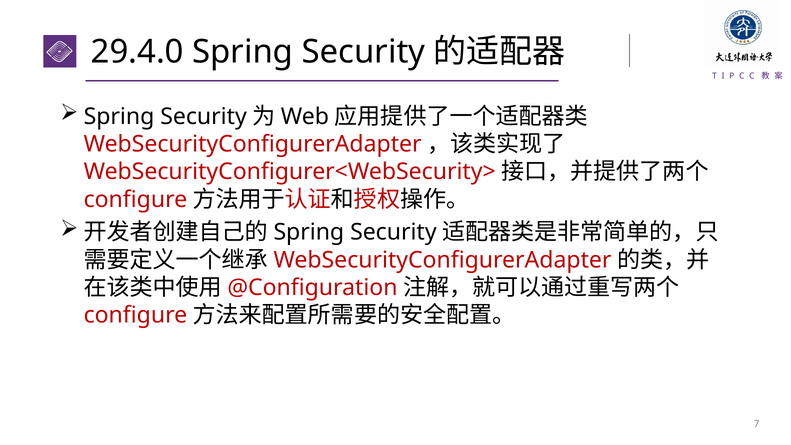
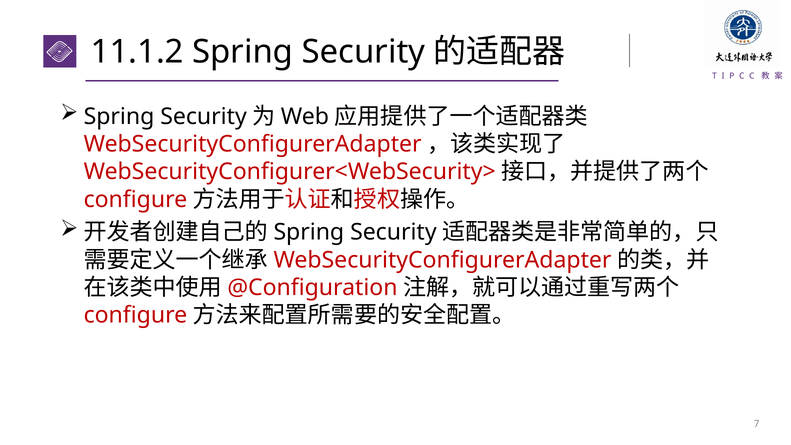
29.4.0: 29.4.0 -> 11.1.2 (137, 52)
